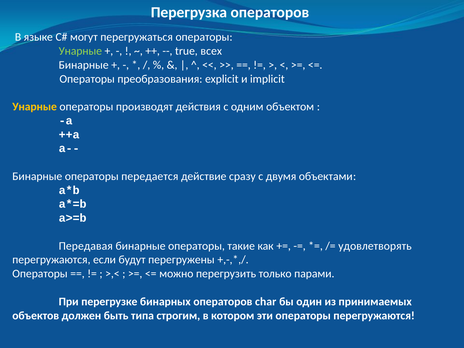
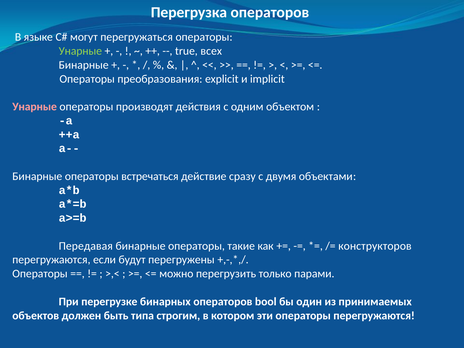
Унарные colour: yellow -> pink (35, 107)
передается: передается -> встречаться (150, 176)
удовлетворять: удовлетворять -> конструкторов (375, 246)
char: char -> bool (266, 302)
